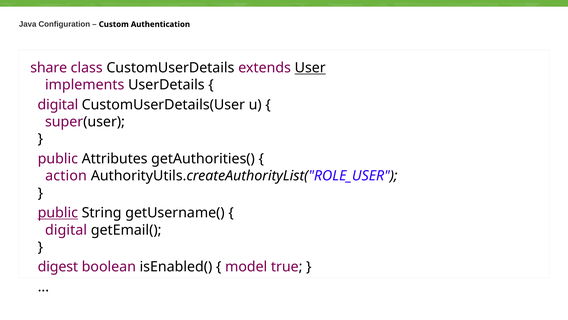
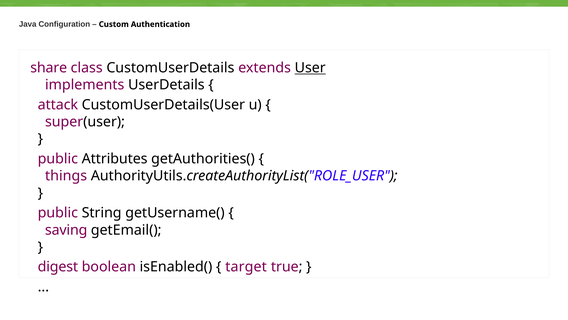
digital: digital -> attack (58, 105)
action: action -> things (66, 176)
public underline: present -> none (58, 213)
digital: digital -> saving (66, 230)
model: model -> target (246, 267)
